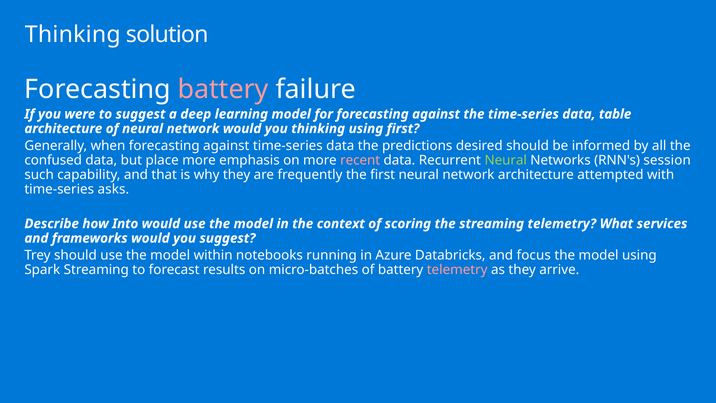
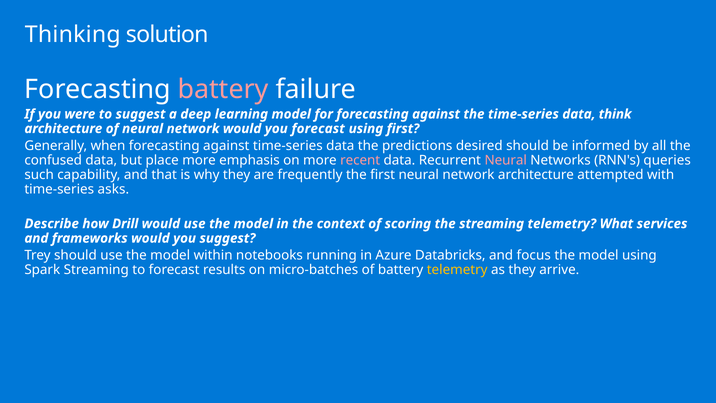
table: table -> think (615, 114)
you thinking: thinking -> forecast (318, 129)
Neural colour: light green -> pink (506, 160)
session: session -> queries (667, 160)
Into: Into -> Drill (125, 224)
telemetry colour: pink -> yellow (457, 270)
